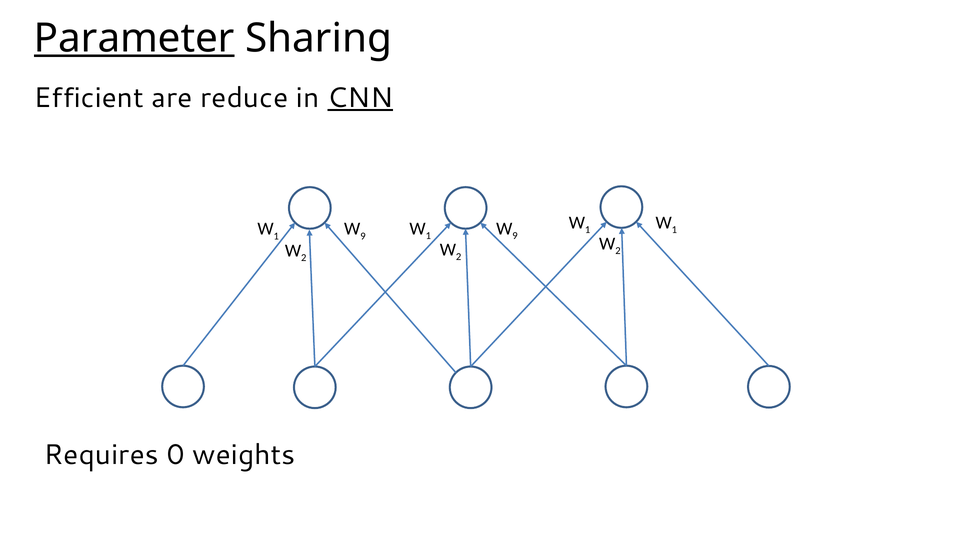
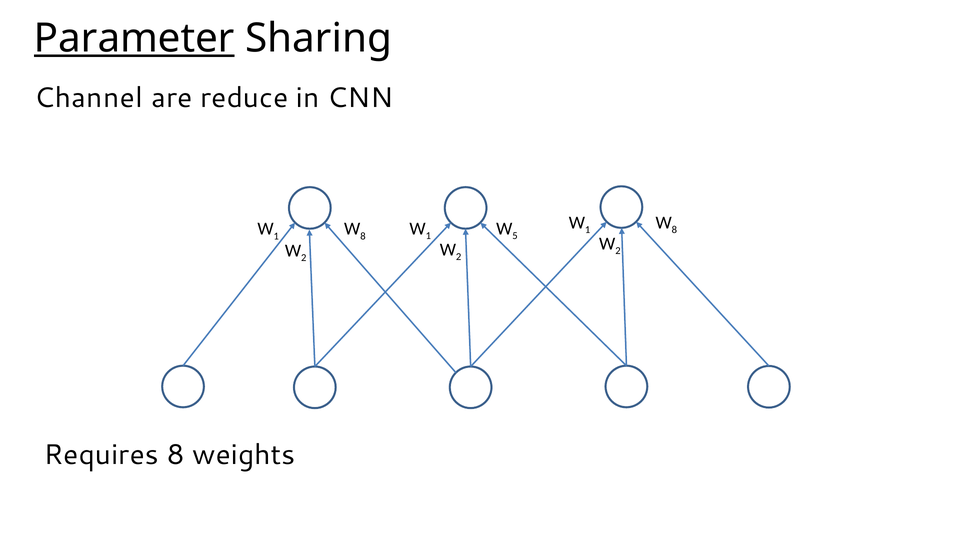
Efficient: Efficient -> Channel (89, 98)
CNN underline: present -> none (360, 98)
1: 1 -> 8 (674, 230)
9: 9 -> 8 (363, 236)
9: 9 -> 5 (515, 236)
Requires 0: 0 -> 8 (176, 455)
